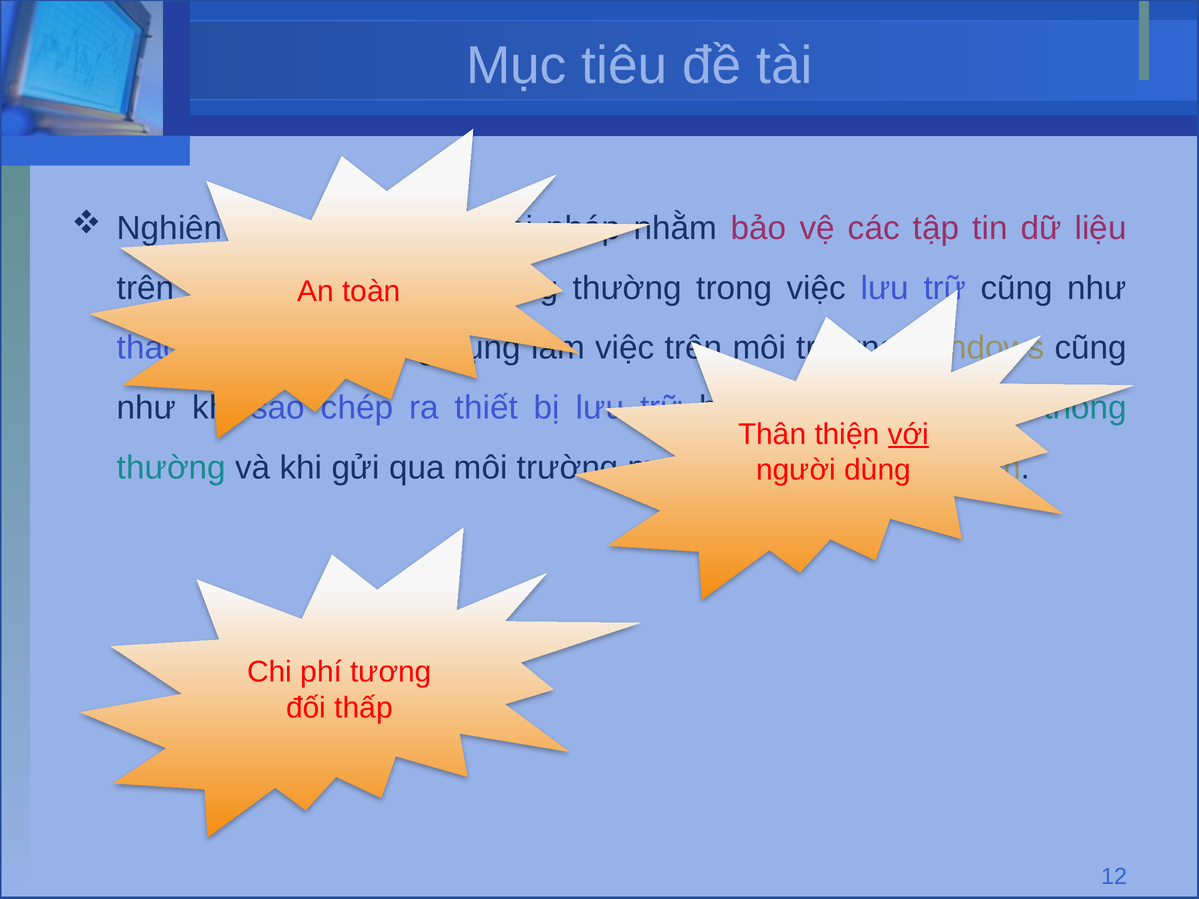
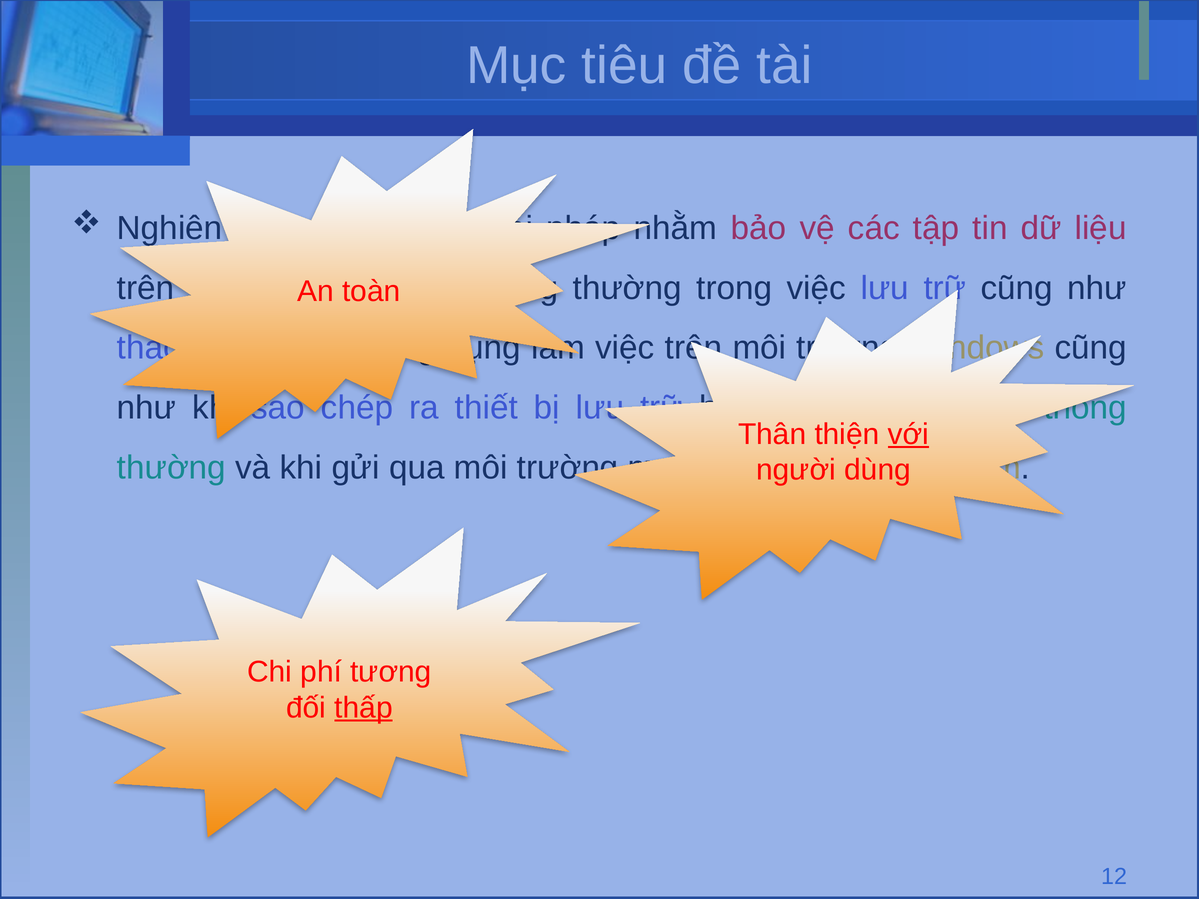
thấp underline: none -> present (363, 708)
